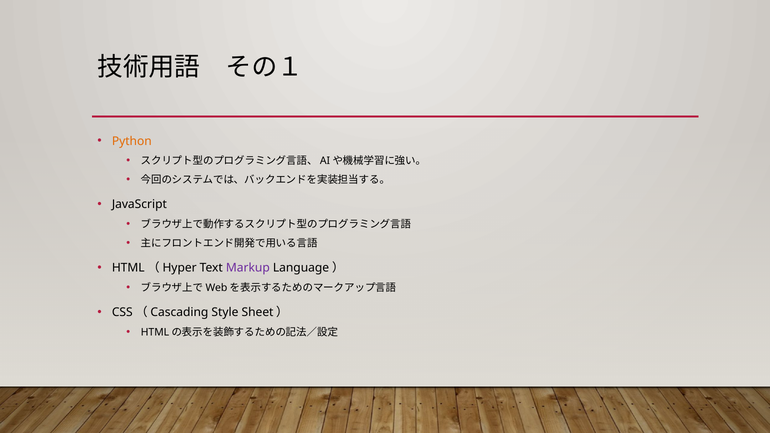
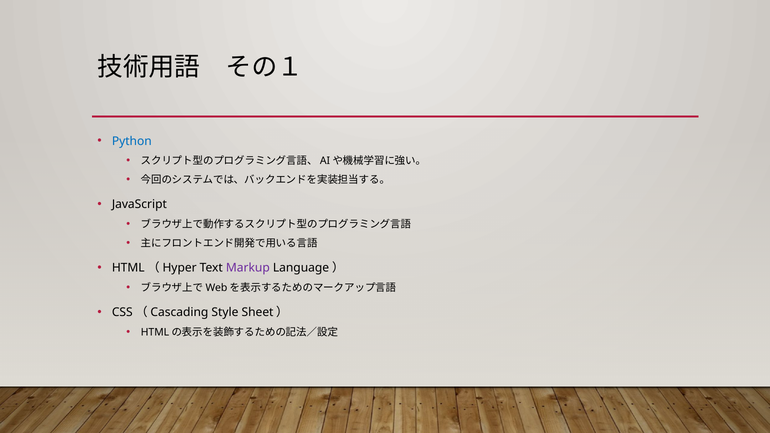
Python colour: orange -> blue (132, 141)
